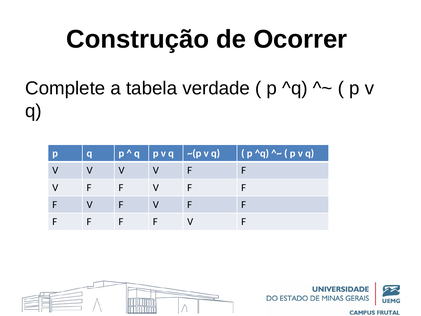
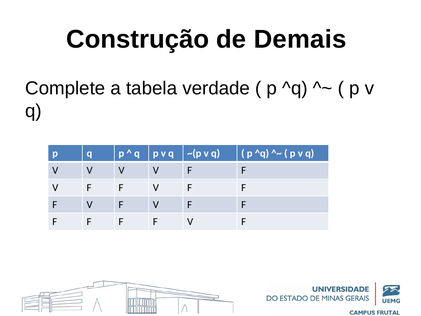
Ocorrer: Ocorrer -> Demais (300, 39)
